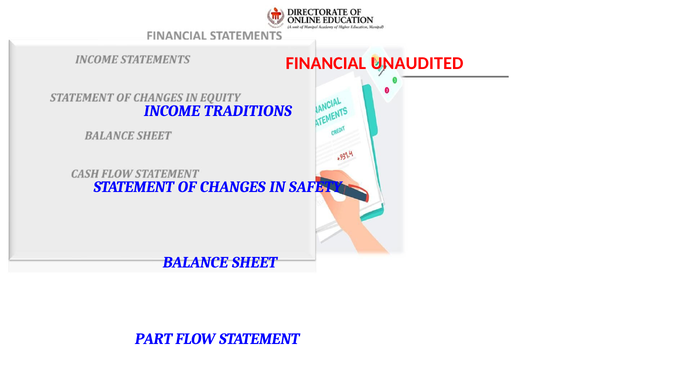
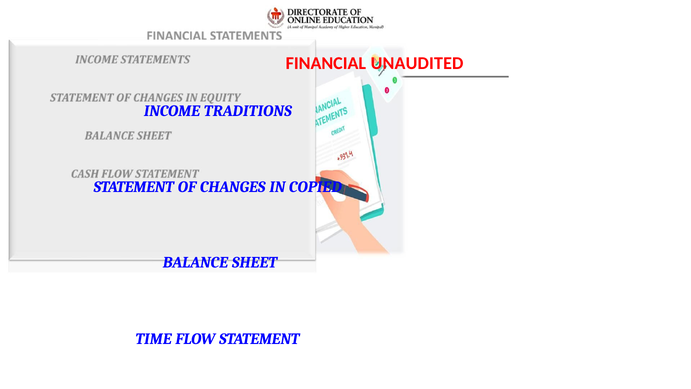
SAFETY: SAFETY -> COPIED (315, 187)
PART: PART -> TIME (154, 339)
